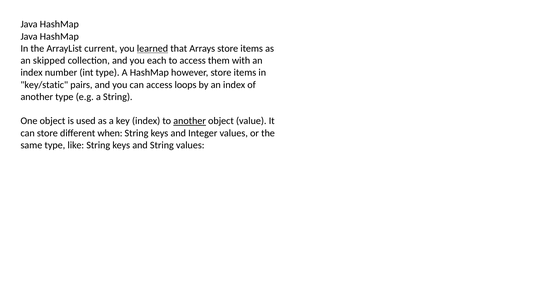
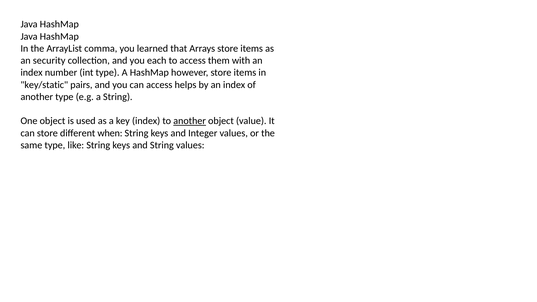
current: current -> comma (101, 48)
learned underline: present -> none (152, 48)
skipped: skipped -> security (49, 61)
loops: loops -> helps (186, 85)
